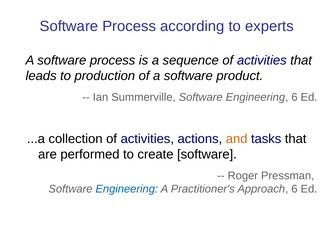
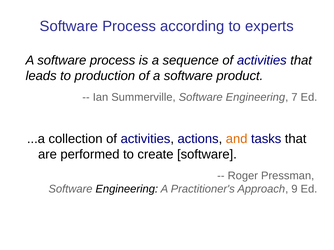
Engineering 6: 6 -> 7 (294, 97)
Engineering colour: blue -> black (127, 189)
Approach 6: 6 -> 9 (294, 189)
